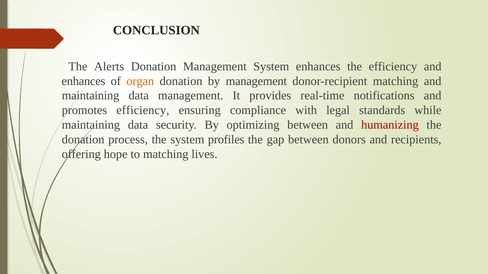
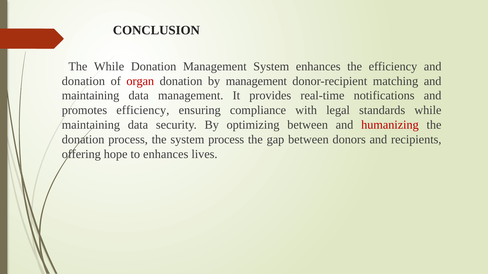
The Alerts: Alerts -> While (109, 67)
enhances: enhances -> donation (83, 81)
organ colour: orange -> red (140, 81)
system profiles: profiles -> process (226, 140)
to matching: matching -> enhances (166, 154)
